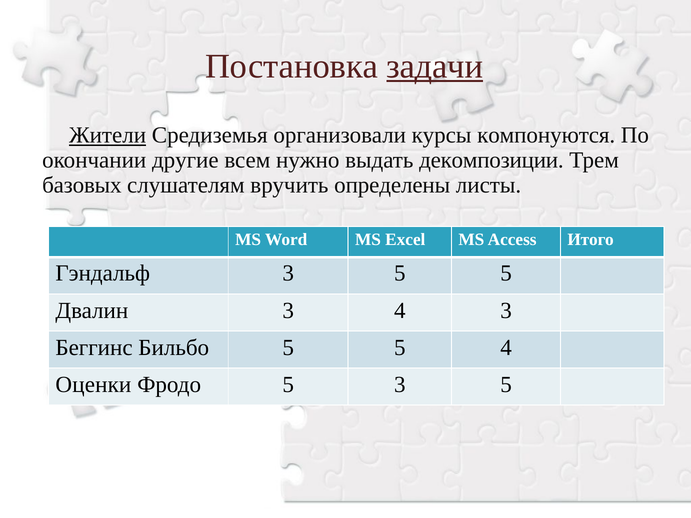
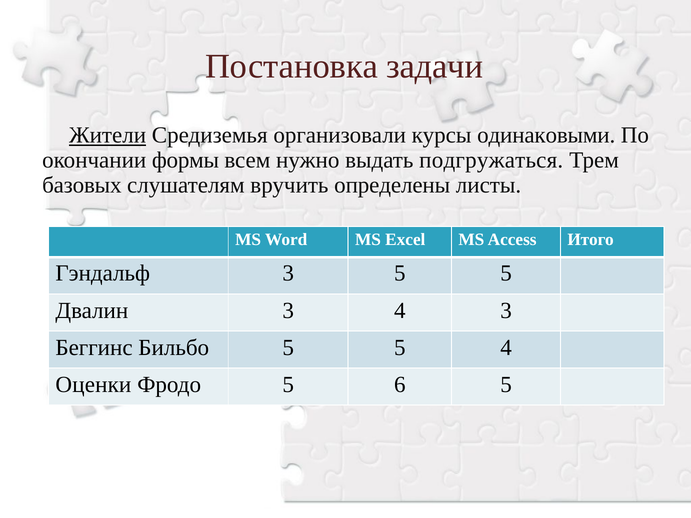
задачи underline: present -> none (435, 66)
компонуются: компонуются -> одинаковыми (546, 135)
другие: другие -> формы (185, 160)
декомпозиции: декомпозиции -> подгружаться (491, 160)
5 3: 3 -> 6 (400, 385)
